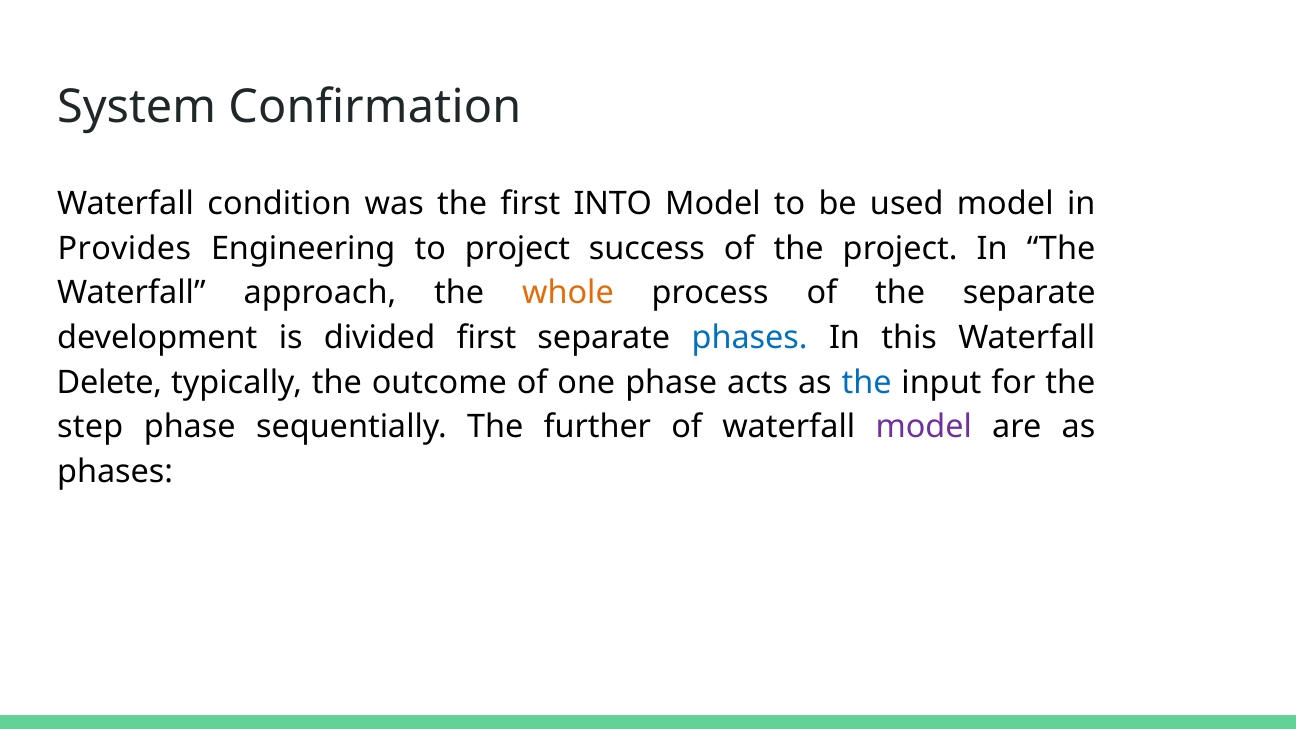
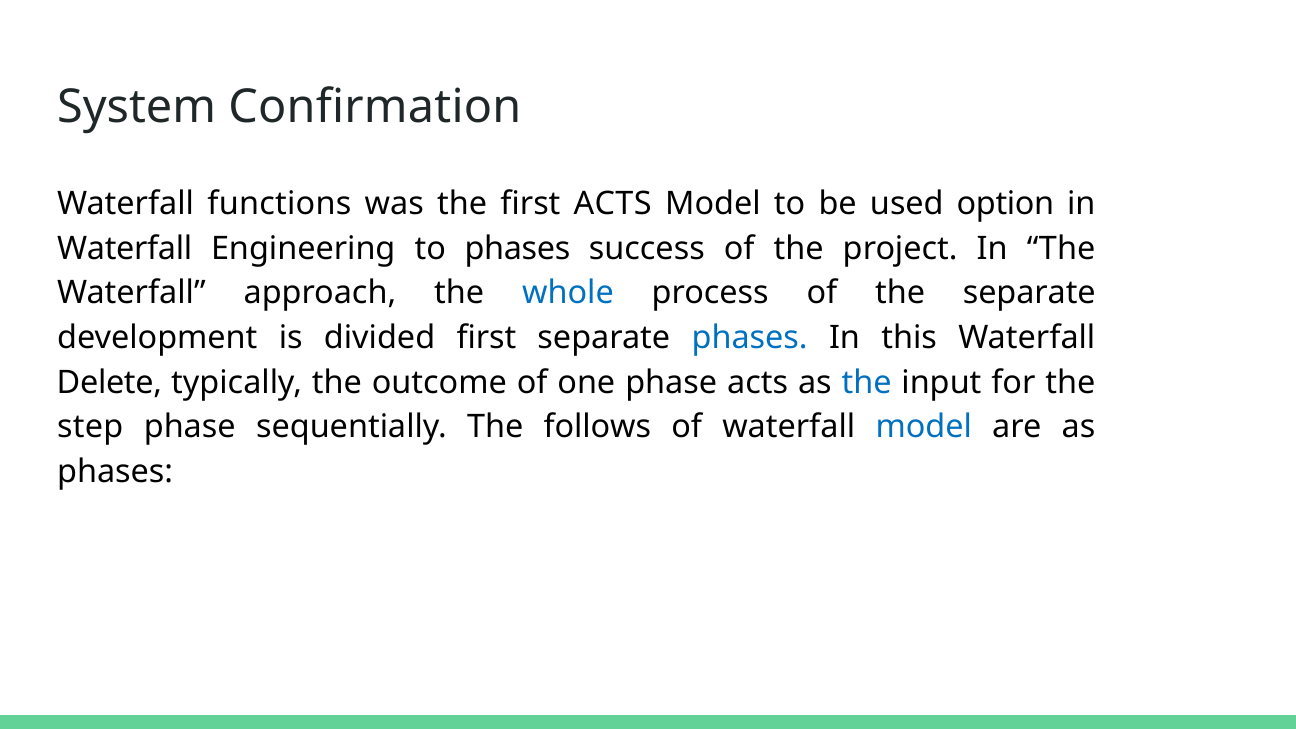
condition: condition -> functions (279, 204)
first INTO: INTO -> ACTS (613, 204)
used model: model -> option (1005, 204)
Provides: Provides -> Waterfall (125, 249)
to project: project -> phases (517, 249)
whole colour: orange -> blue (568, 293)
further: further -> follows (597, 427)
model colour: purple -> blue (924, 427)
